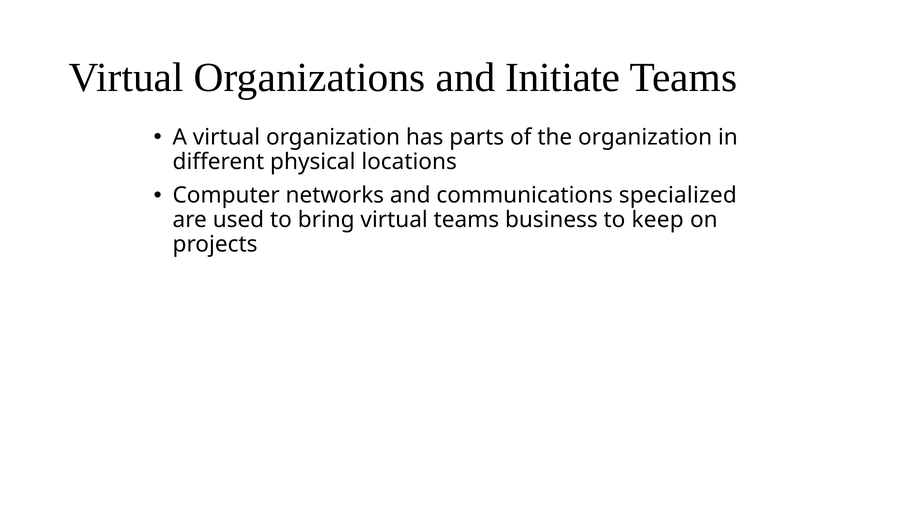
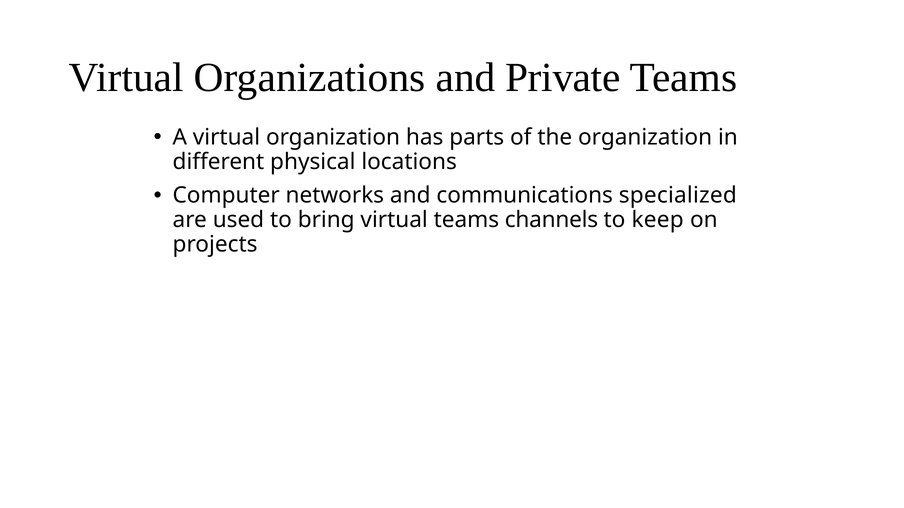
Initiate: Initiate -> Private (563, 78)
business: business -> channels (551, 220)
